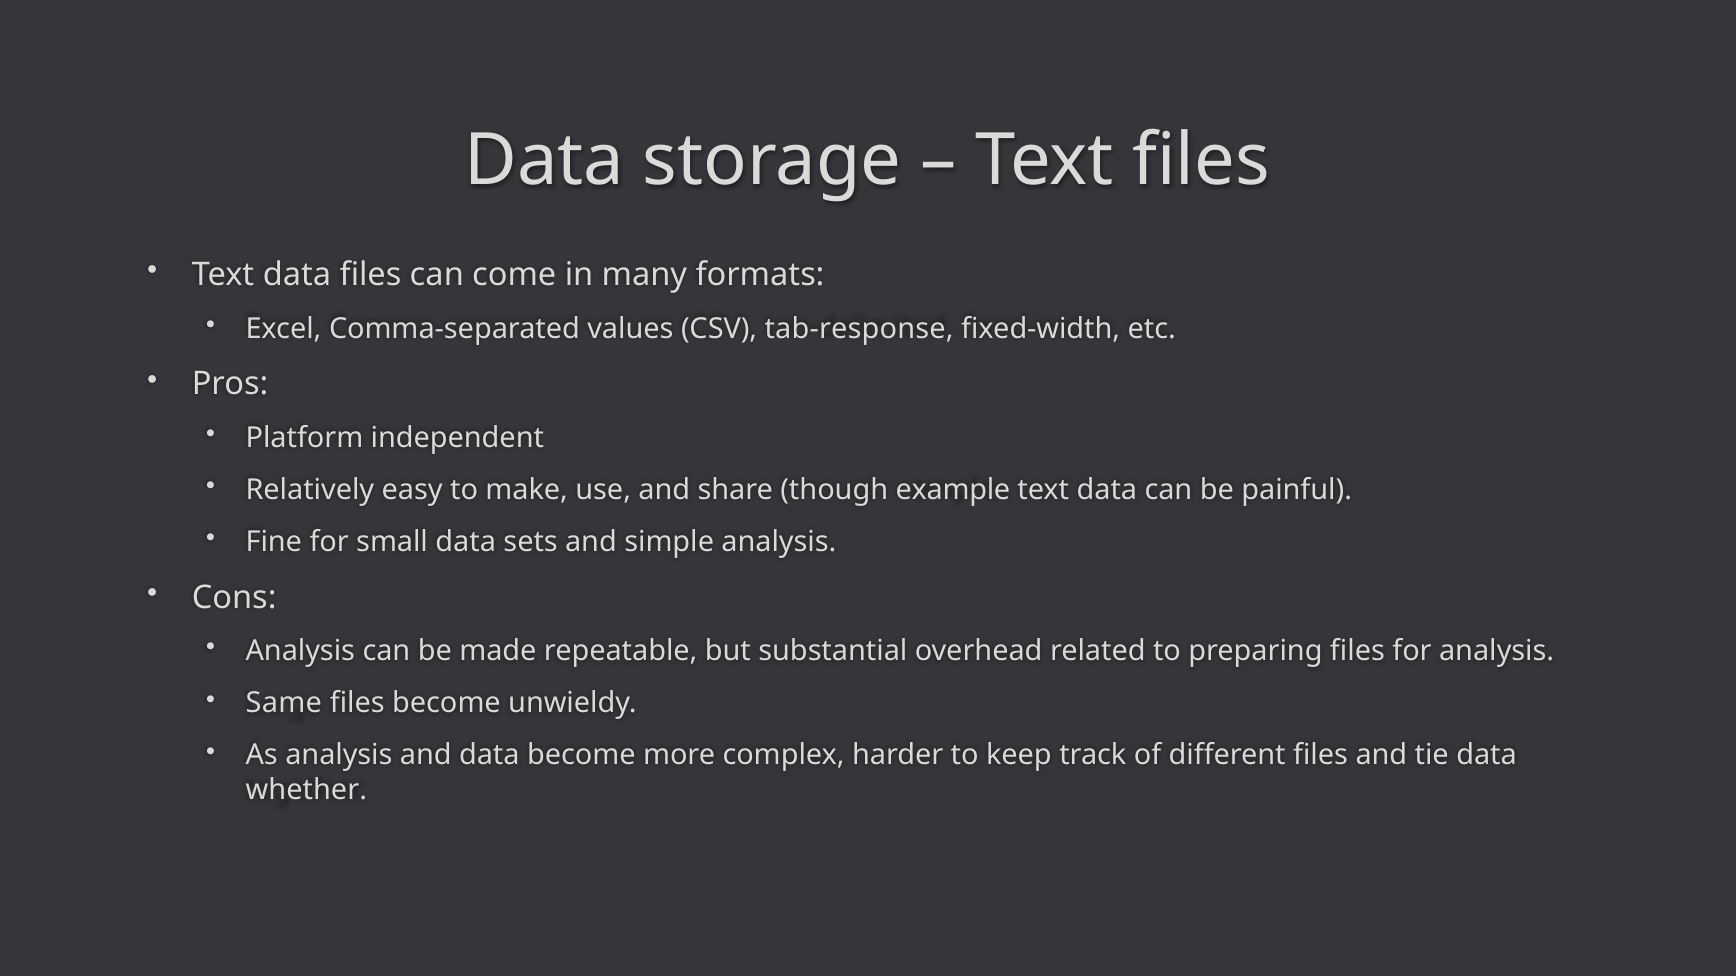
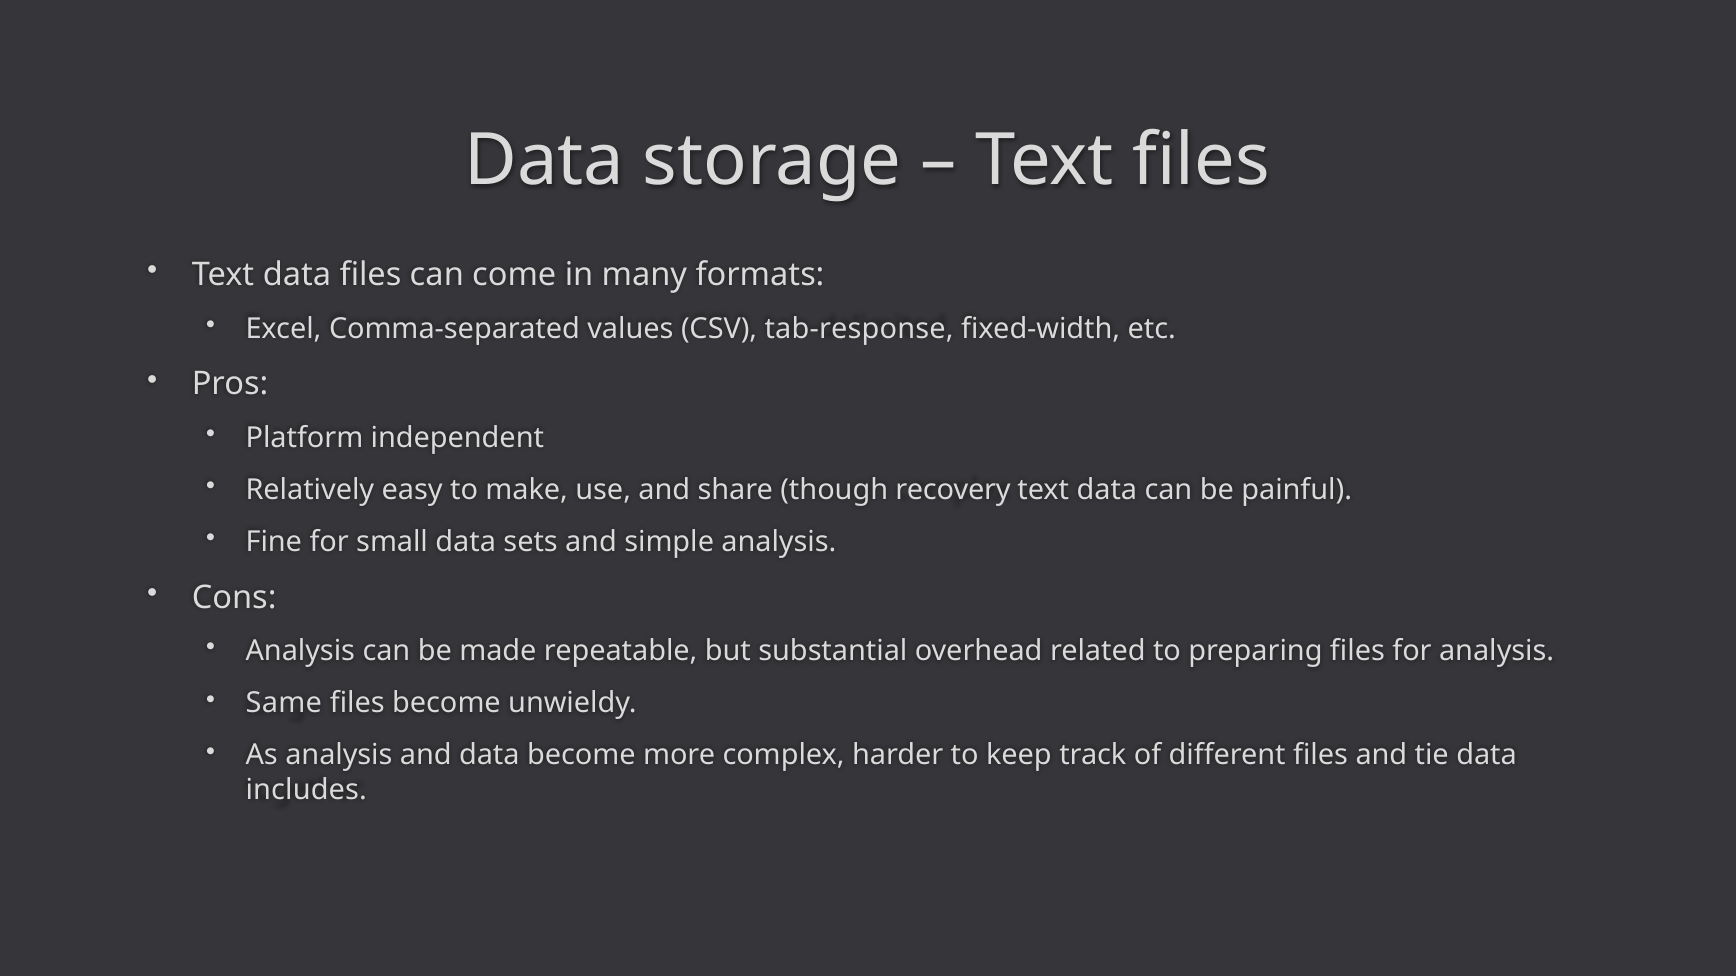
example: example -> recovery (953, 490)
whether: whether -> includes (306, 790)
